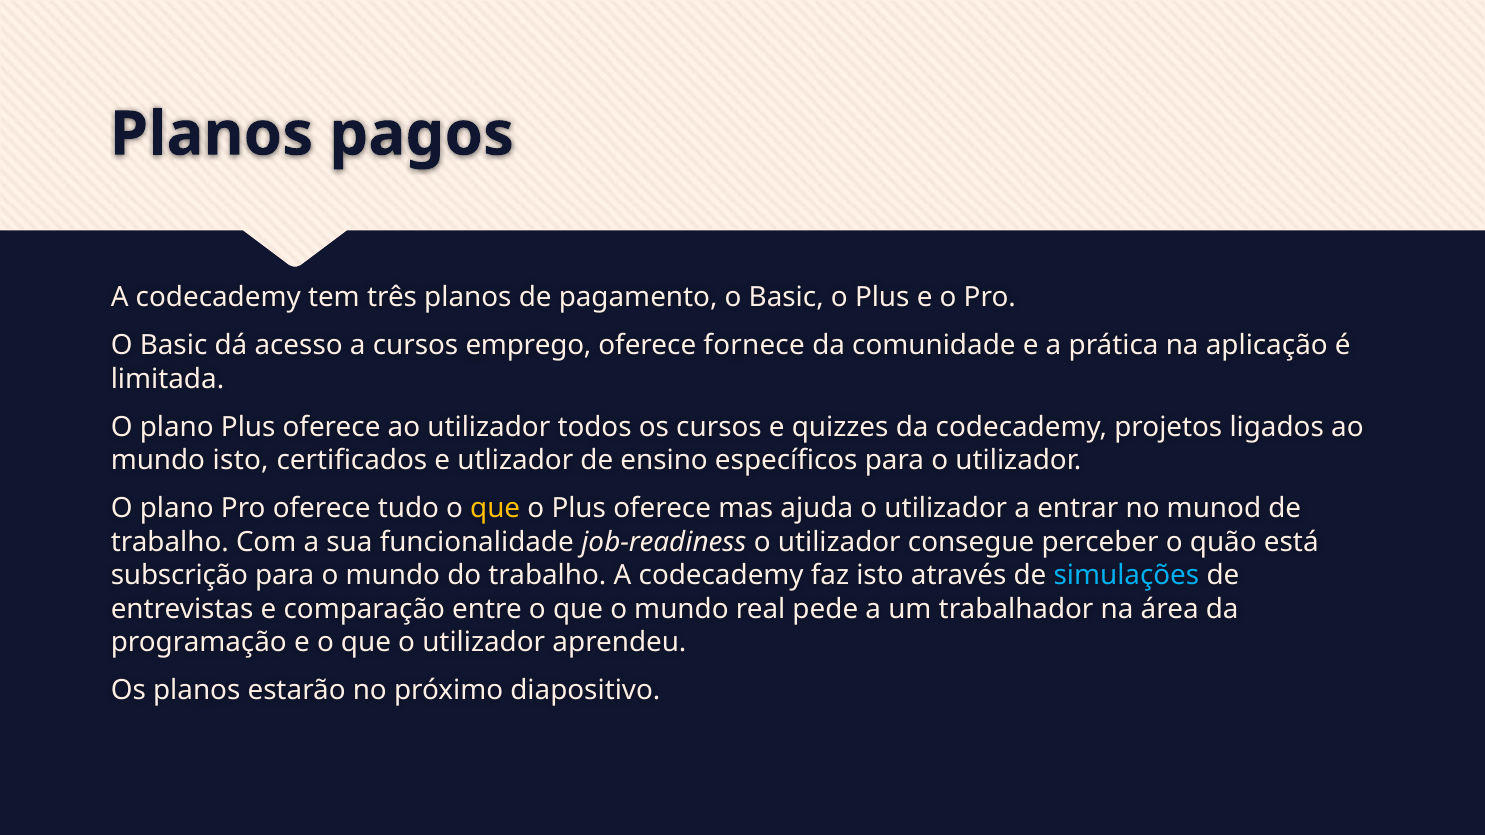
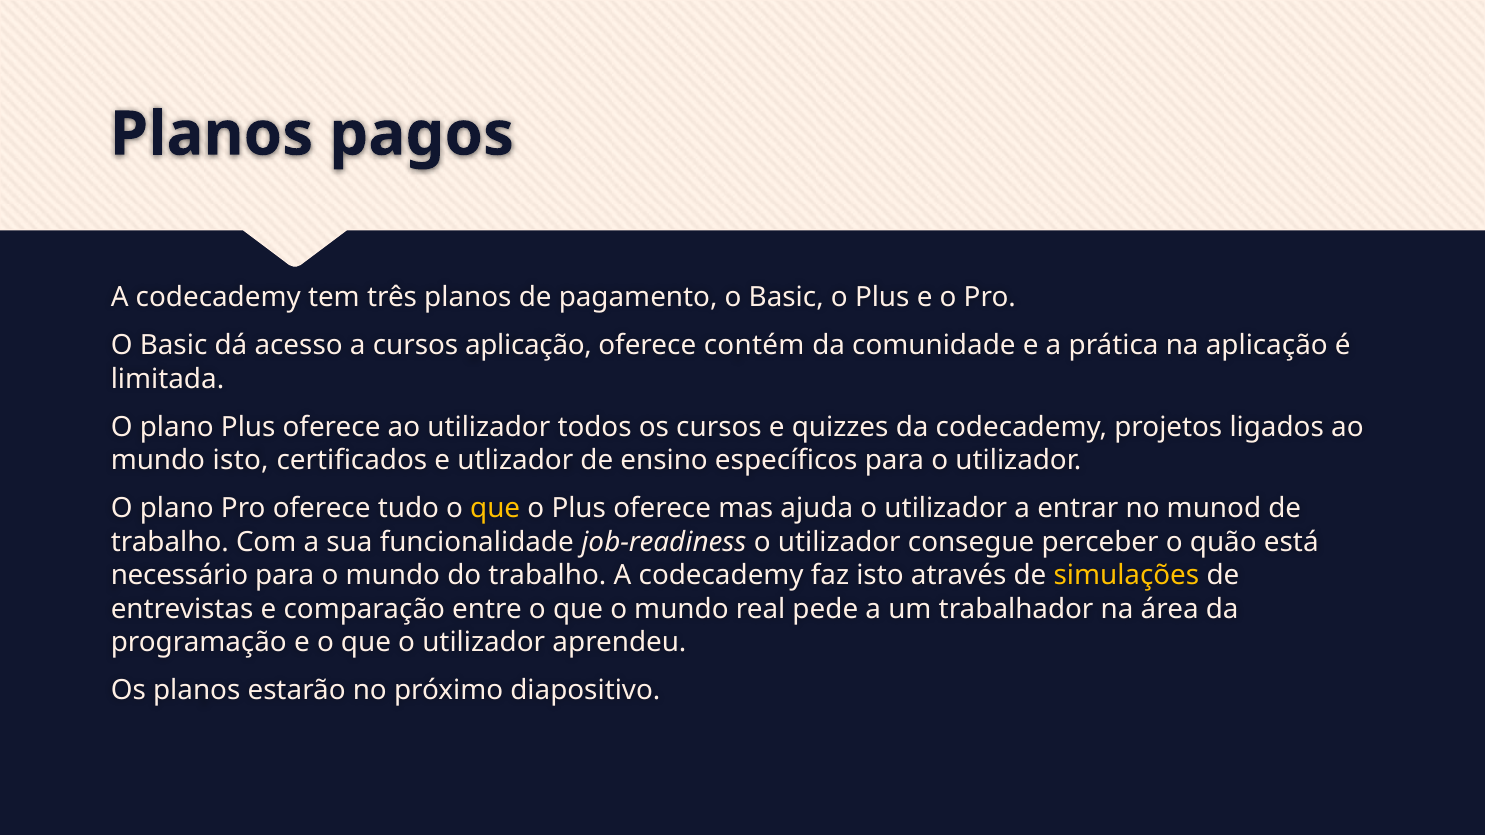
cursos emprego: emprego -> aplicação (528, 346)
fornece: fornece -> contém (754, 346)
subscrição: subscrição -> necessário (179, 576)
simulações colour: light blue -> yellow (1126, 576)
